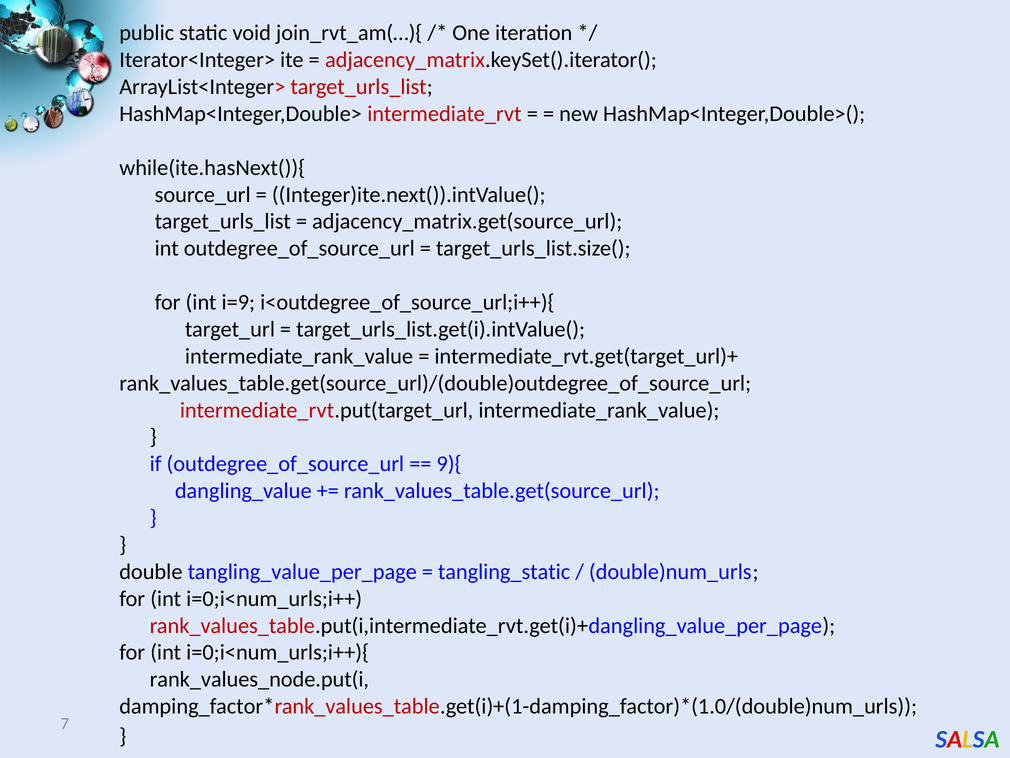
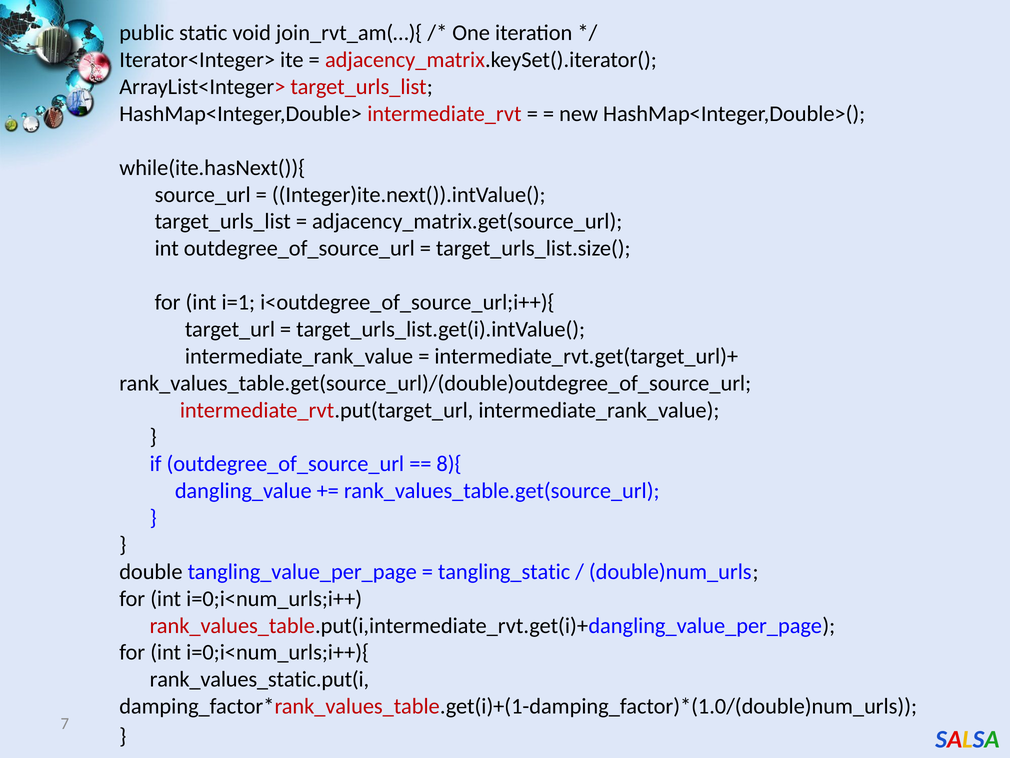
i=9: i=9 -> i=1 (238, 302)
9){: 9){ -> 8){ (449, 464)
rank_values_node.put(i: rank_values_node.put(i -> rank_values_static.put(i (259, 679)
